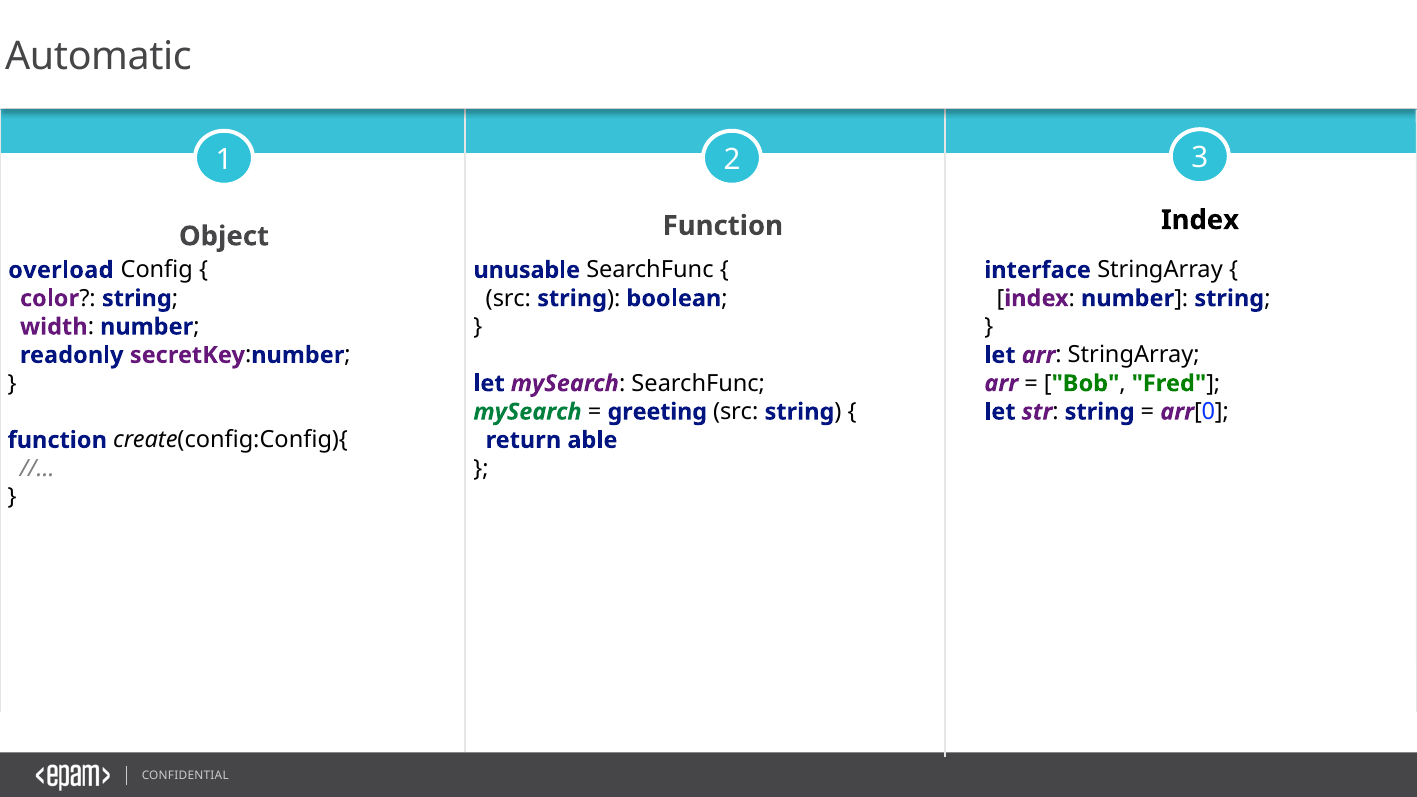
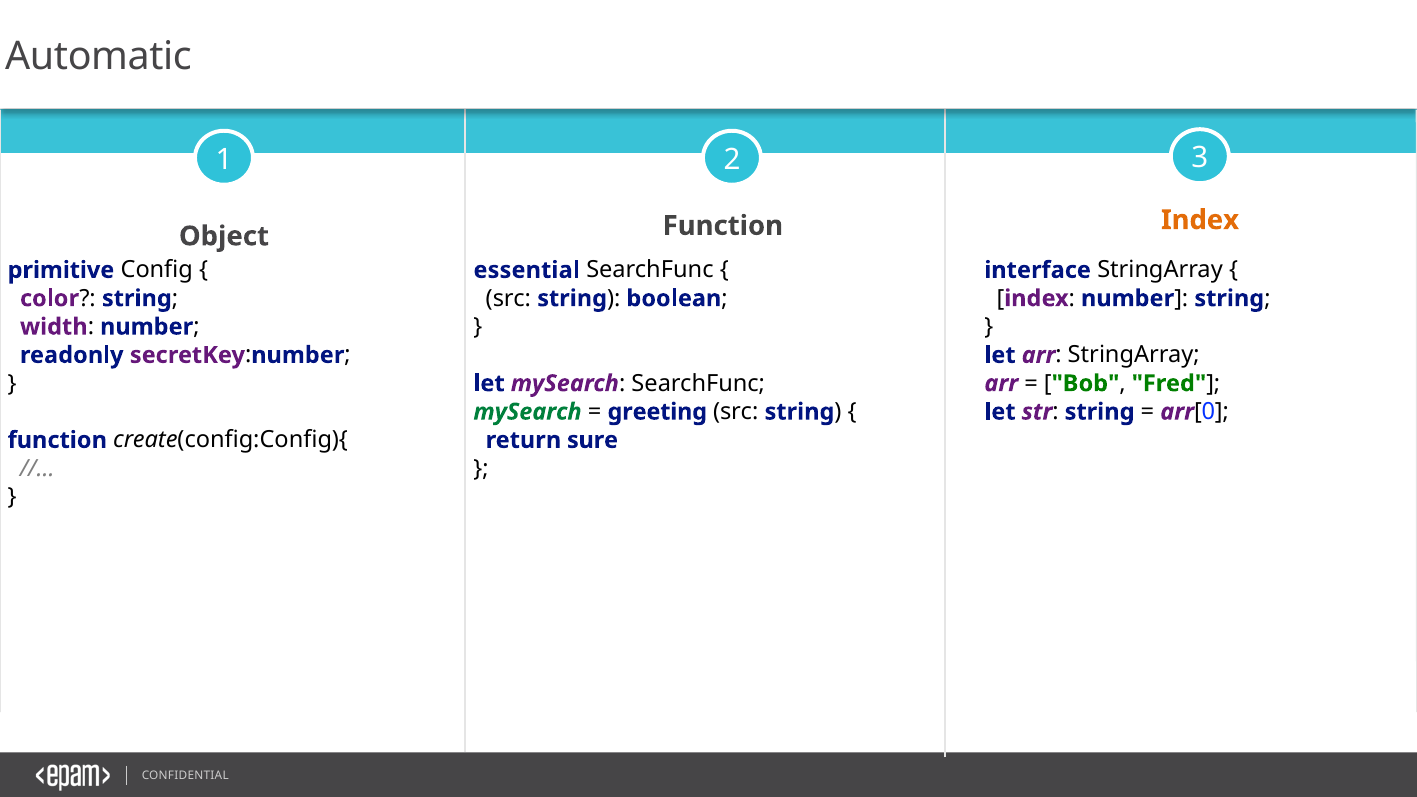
Index colour: black -> orange (1200, 220)
overload: overload -> primitive (61, 270)
unusable: unusable -> essential (527, 270)
able: able -> sure (593, 440)
